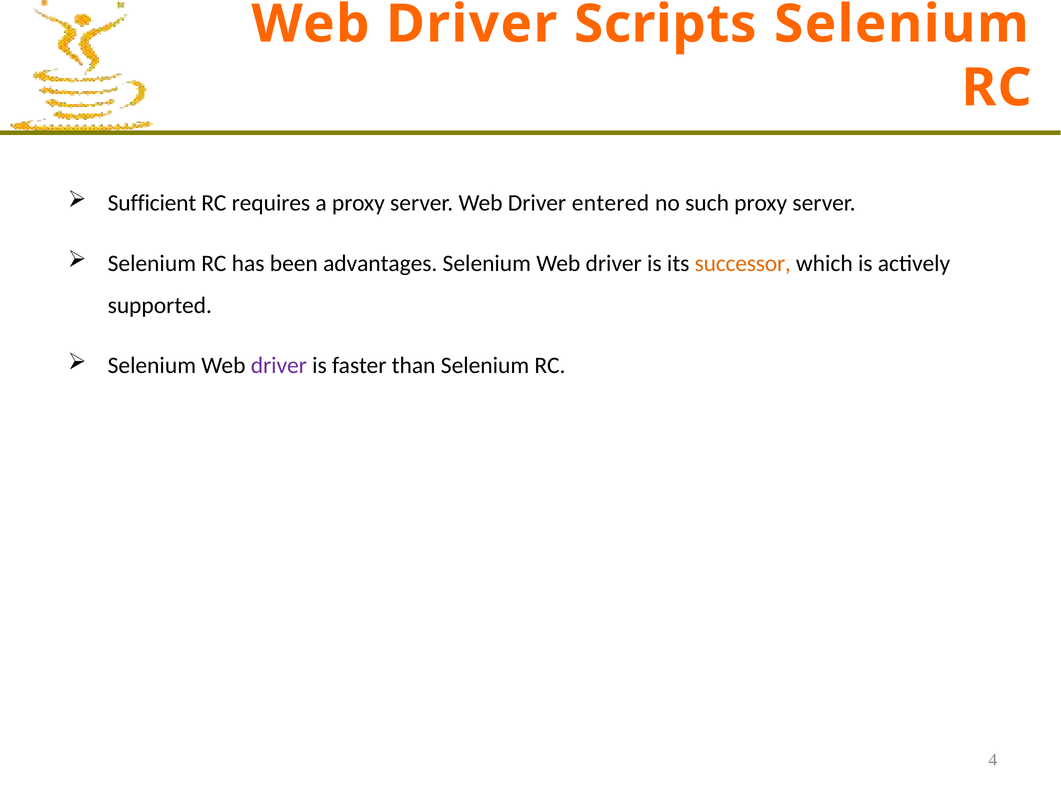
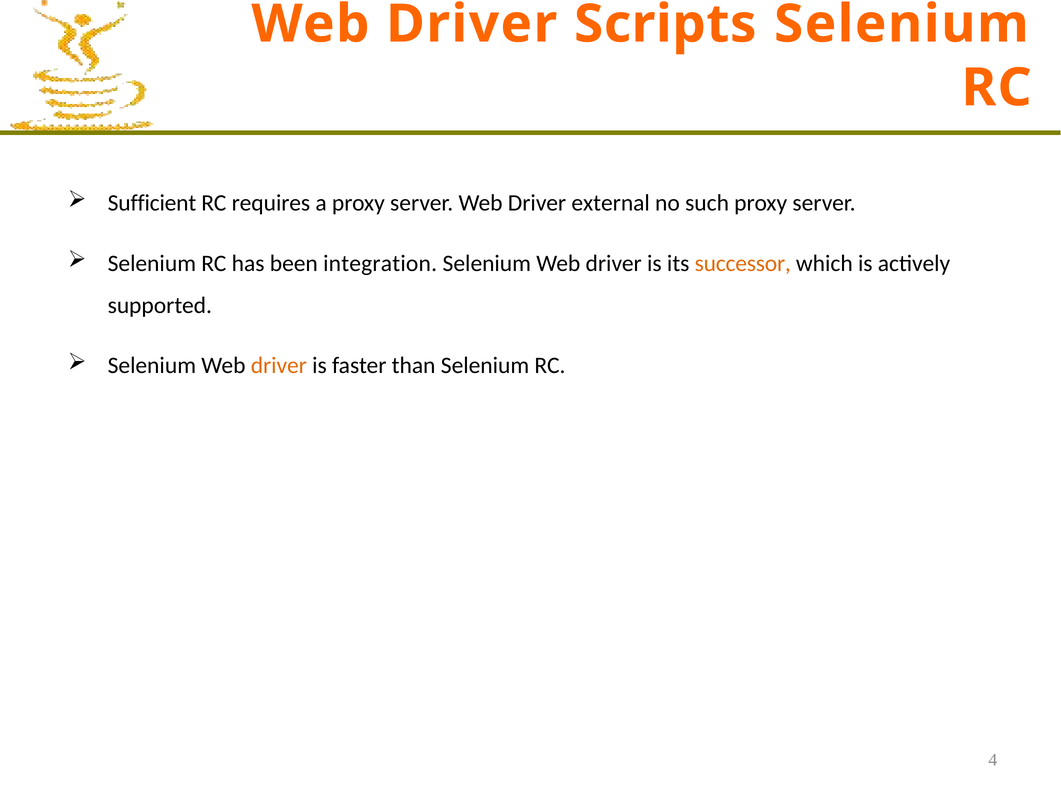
entered: entered -> external (611, 203)
advantages: advantages -> integration (380, 263)
driver colour: purple -> orange (279, 366)
